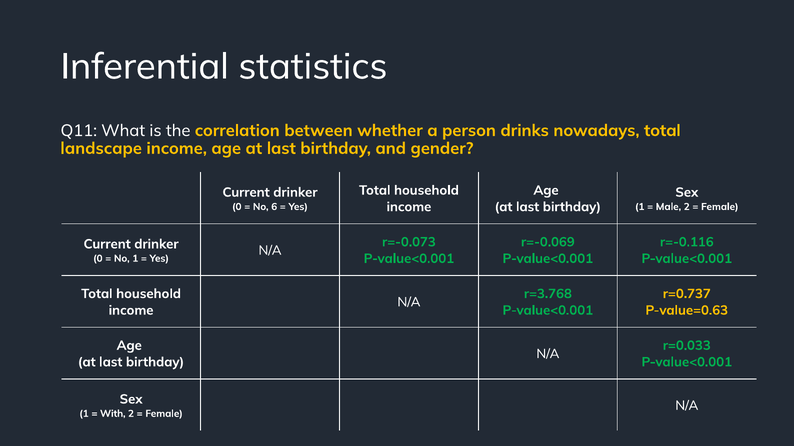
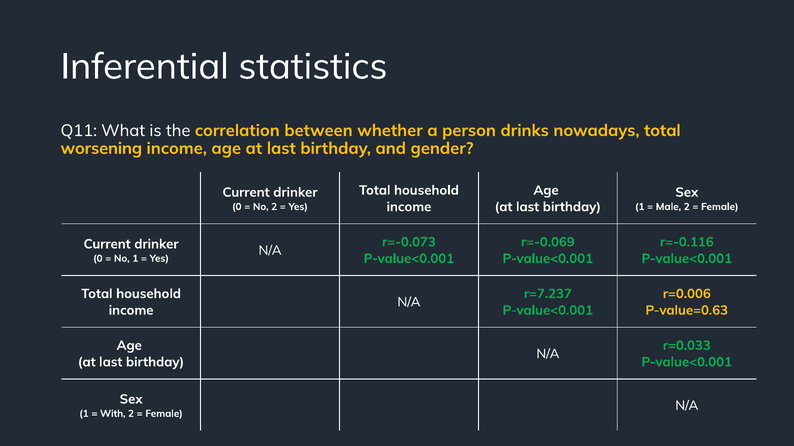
landscape: landscape -> worsening (101, 149)
No 6: 6 -> 2 (274, 207)
r=3.768: r=3.768 -> r=7.237 (548, 294)
r=0.737: r=0.737 -> r=0.006 (687, 294)
